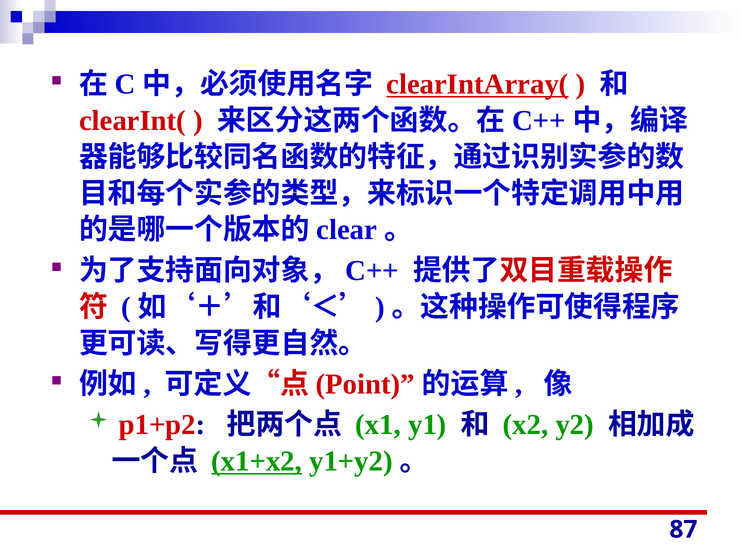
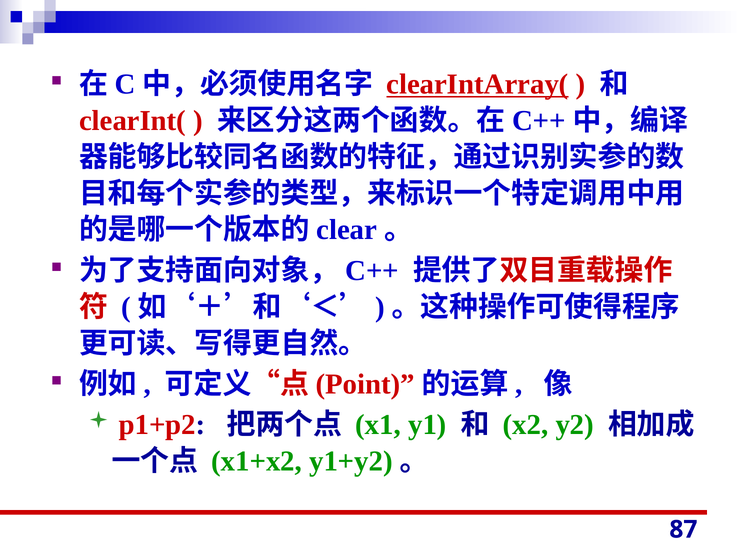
x1+x2 underline: present -> none (257, 461)
